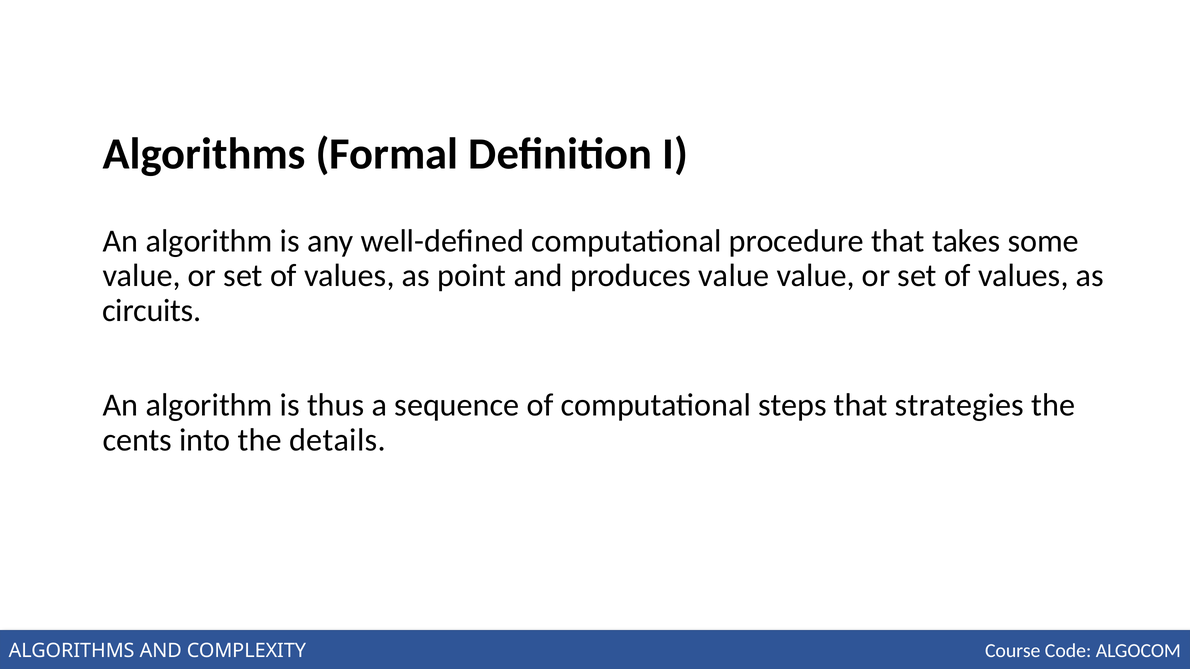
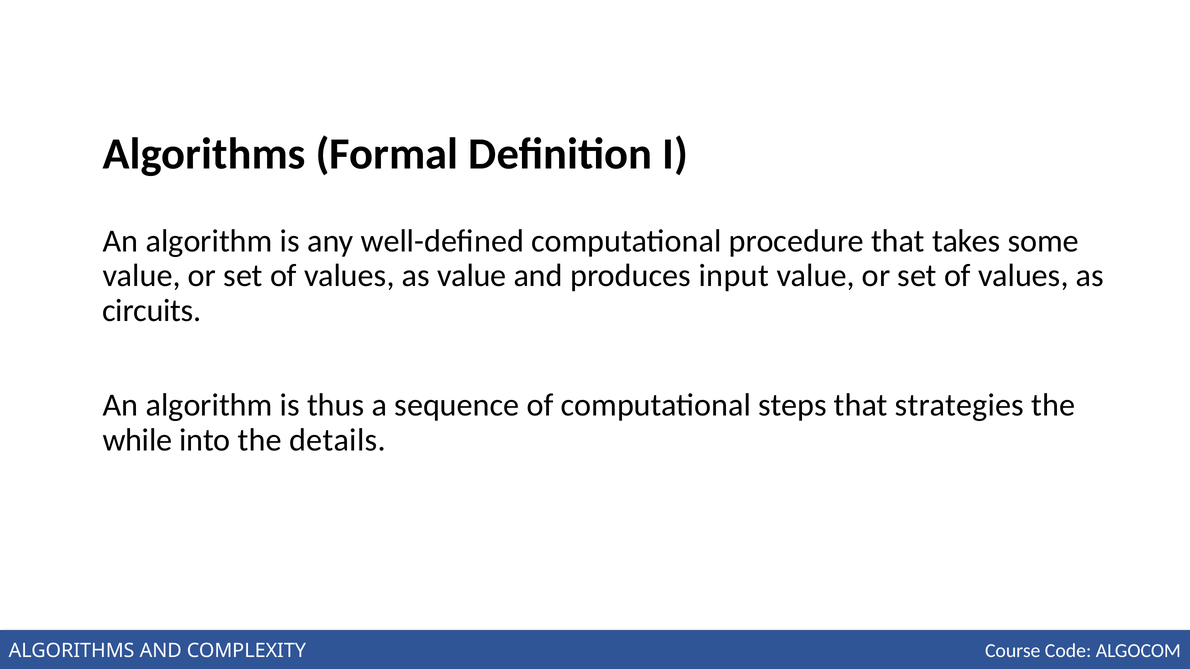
as point: point -> value (472, 276)
produces value: value -> input (734, 276)
cents: cents -> while (137, 440)
